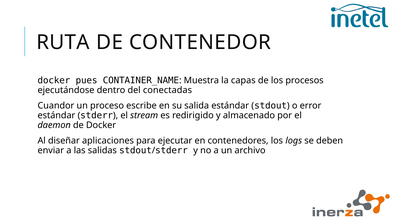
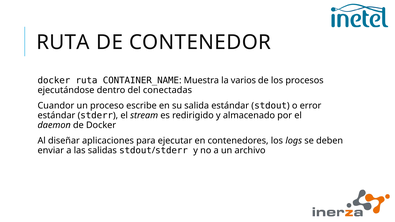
docker pues: pues -> ruta (87, 80)
capas: capas -> varios (243, 80)
